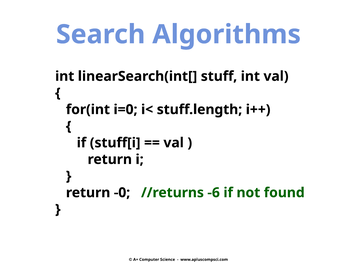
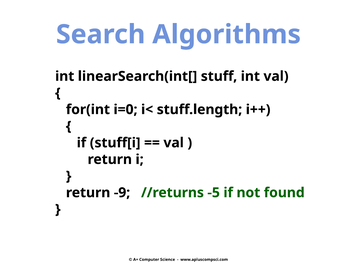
-0: -0 -> -9 (122, 193)
-6: -6 -> -5 (214, 193)
